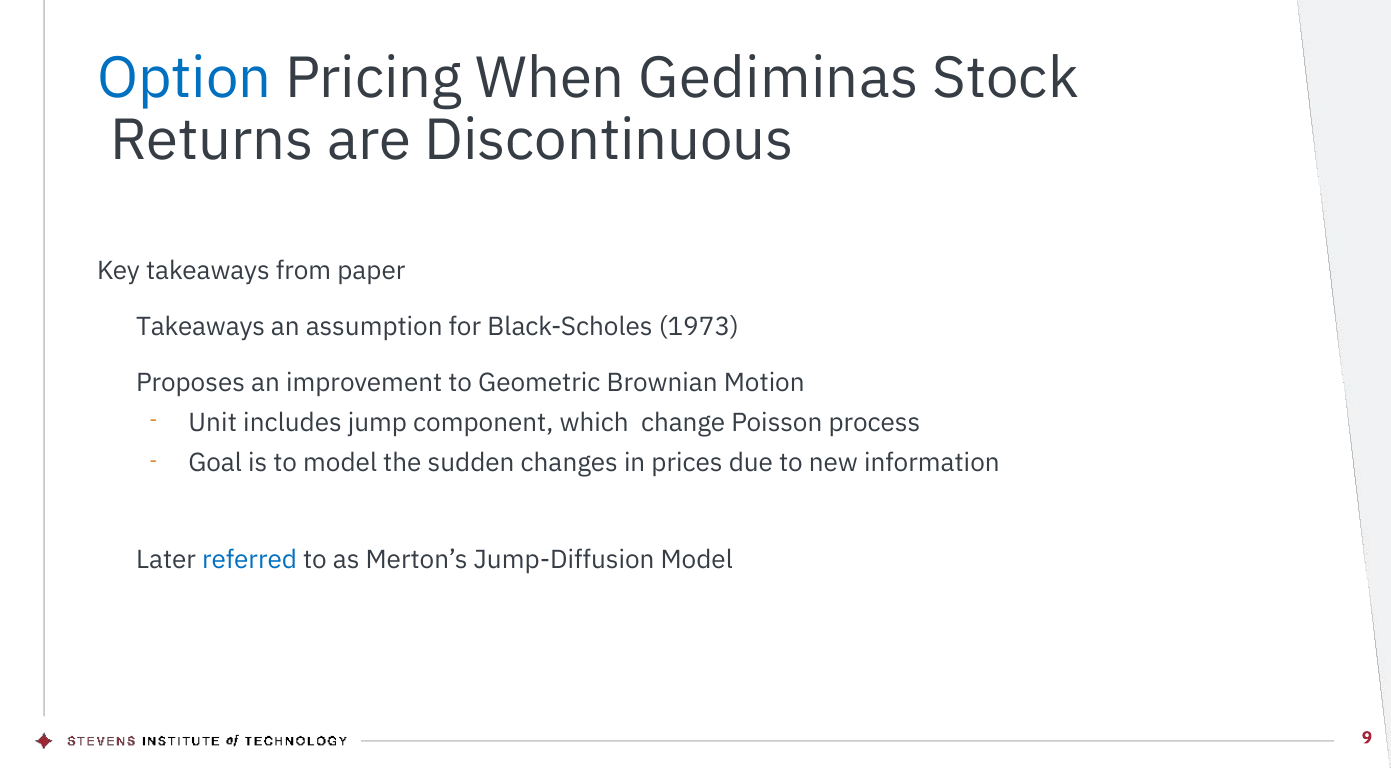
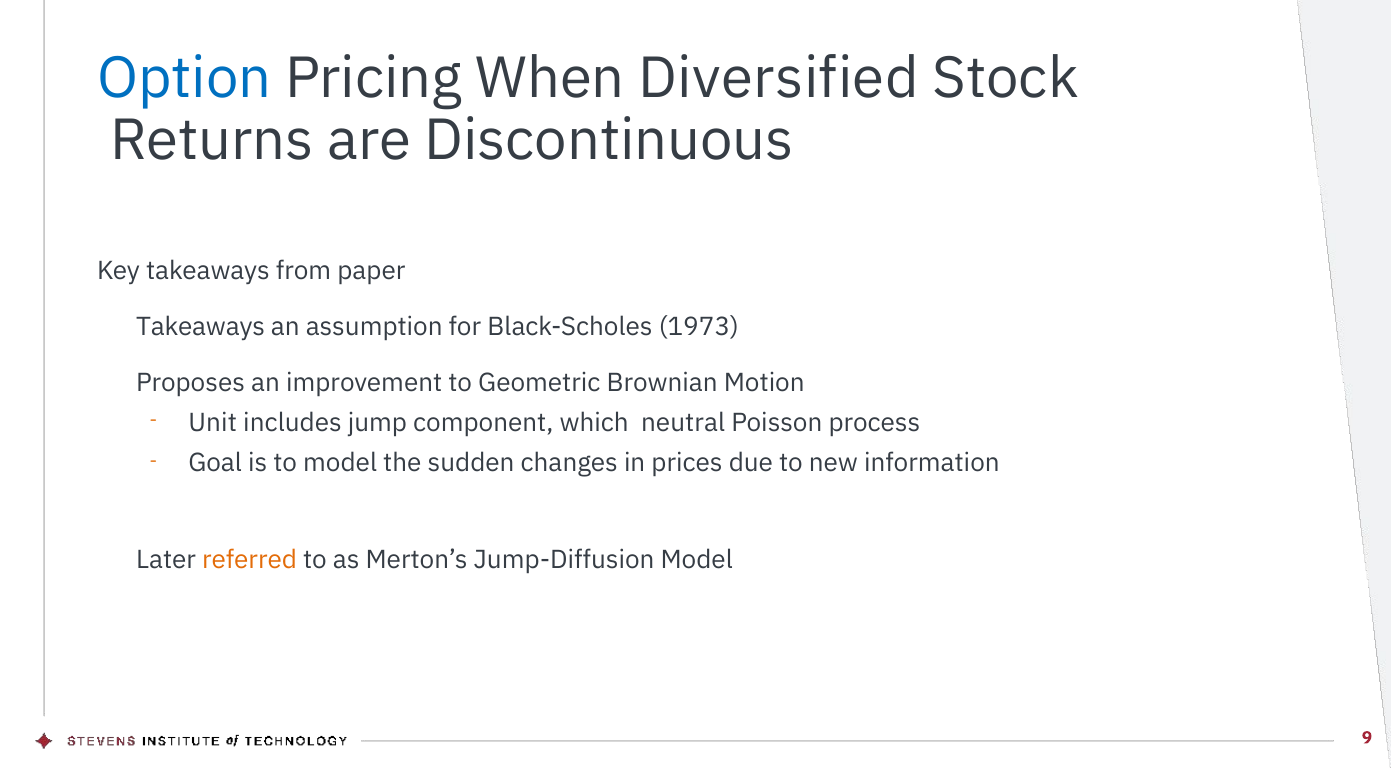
Gediminas: Gediminas -> Diversified (779, 78)
change: change -> neutral (683, 422)
referred colour: blue -> orange (249, 560)
